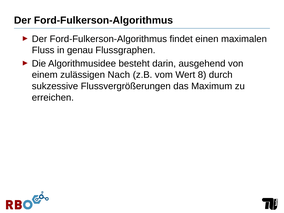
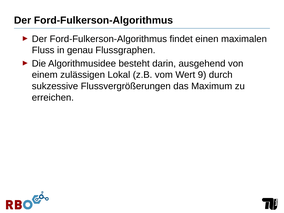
Nach: Nach -> Lokal (119, 75)
8: 8 -> 9 (202, 75)
